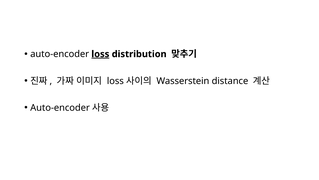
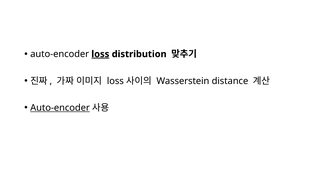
Auto-encoder underline: none -> present (60, 107)
